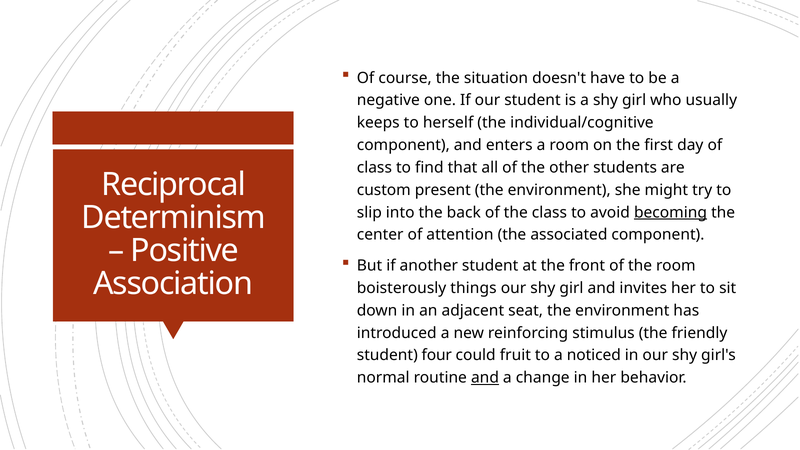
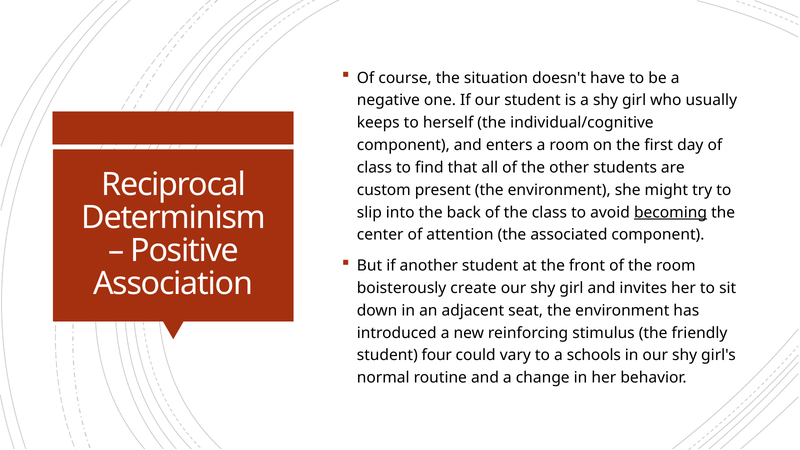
things: things -> create (473, 288)
fruit: fruit -> vary (515, 355)
noticed: noticed -> schools (594, 355)
and underline: present -> none (485, 378)
